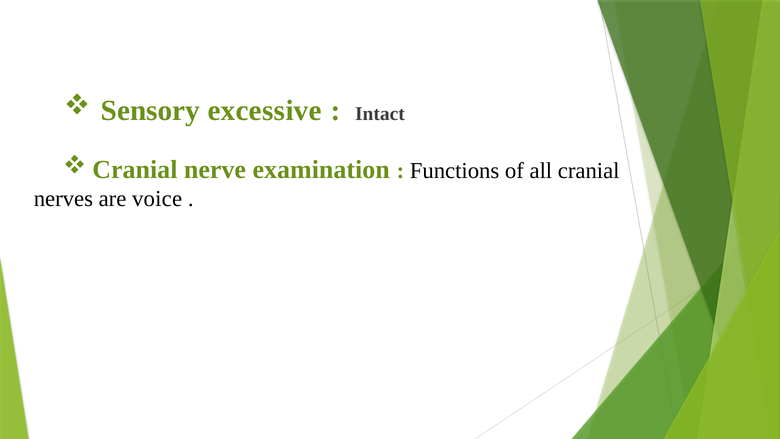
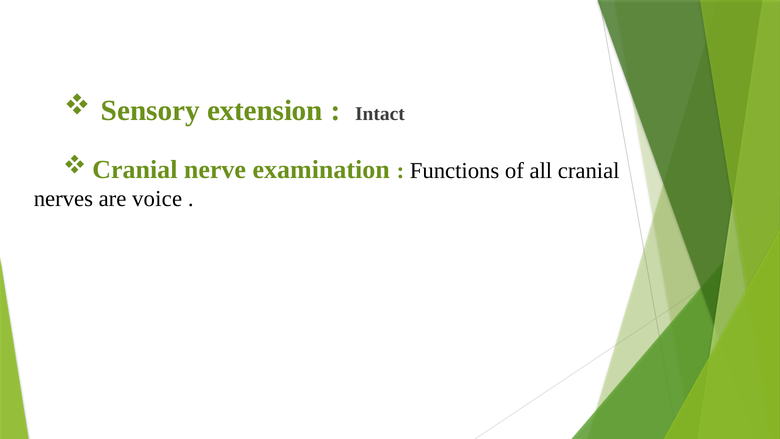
excessive: excessive -> extension (265, 111)
